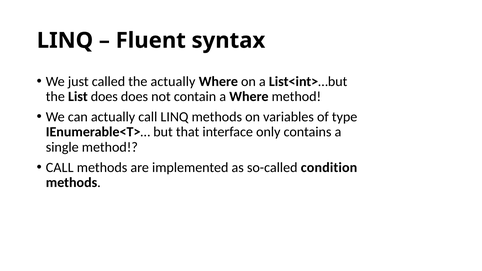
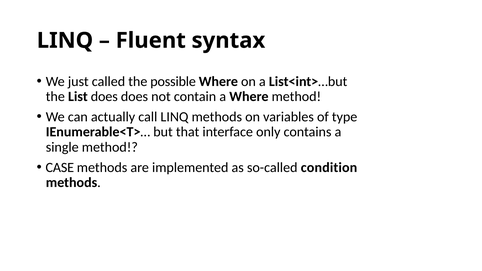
the actually: actually -> possible (173, 81)
CALL: CALL -> CASE (60, 167)
